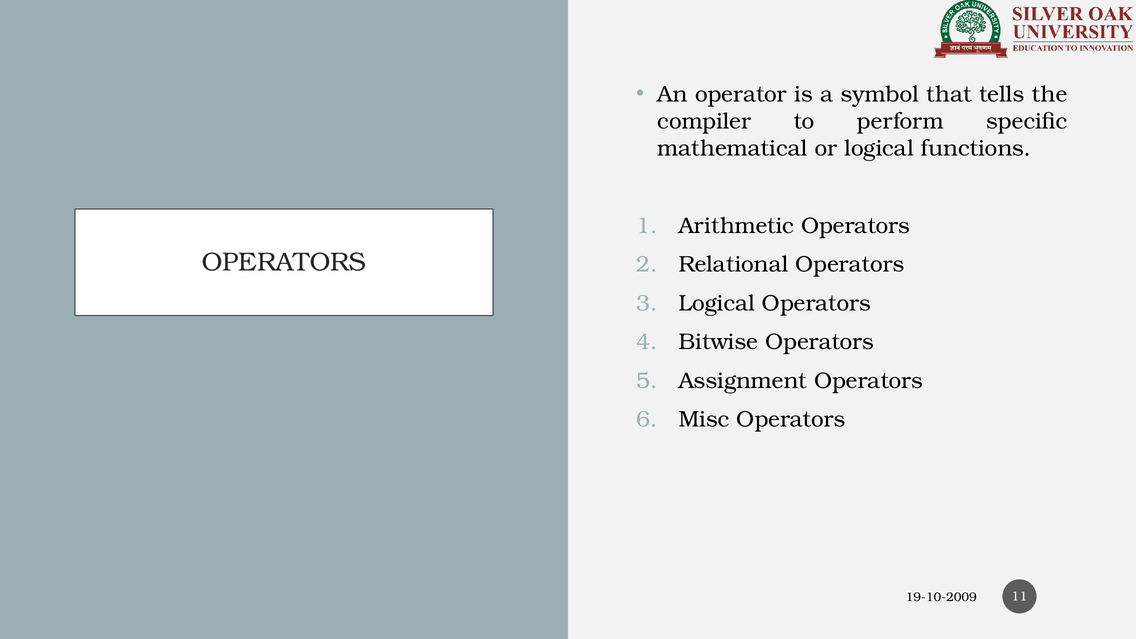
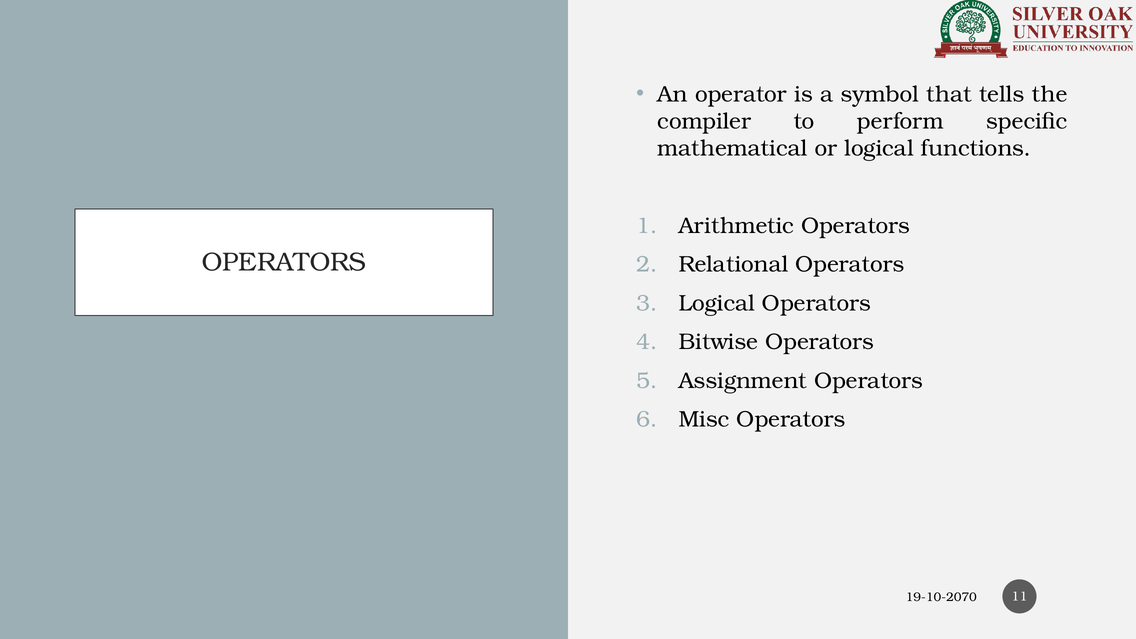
19-10-2009: 19-10-2009 -> 19-10-2070 (941, 597)
